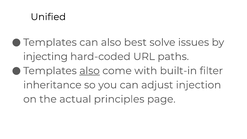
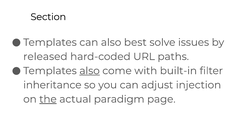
Unified: Unified -> Section (48, 17)
injecting: injecting -> released (45, 57)
the underline: none -> present (48, 99)
principles: principles -> paradigm (119, 99)
